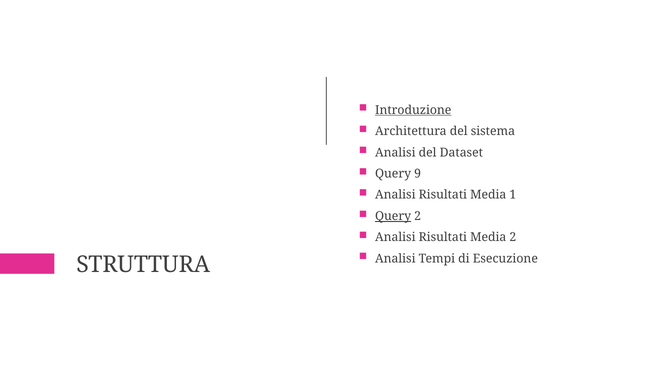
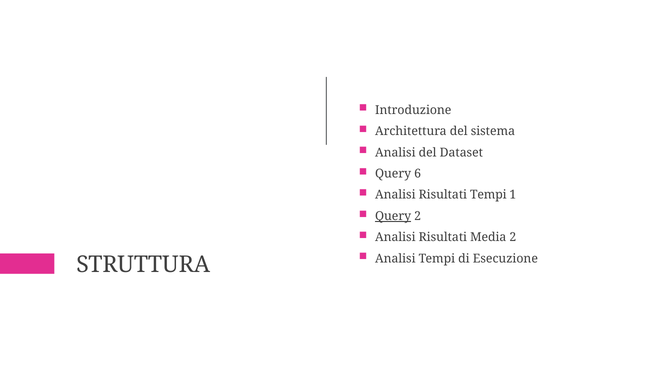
Introduzione underline: present -> none (413, 110)
9: 9 -> 6 (418, 174)
Media: Media -> Tempi (488, 195)
